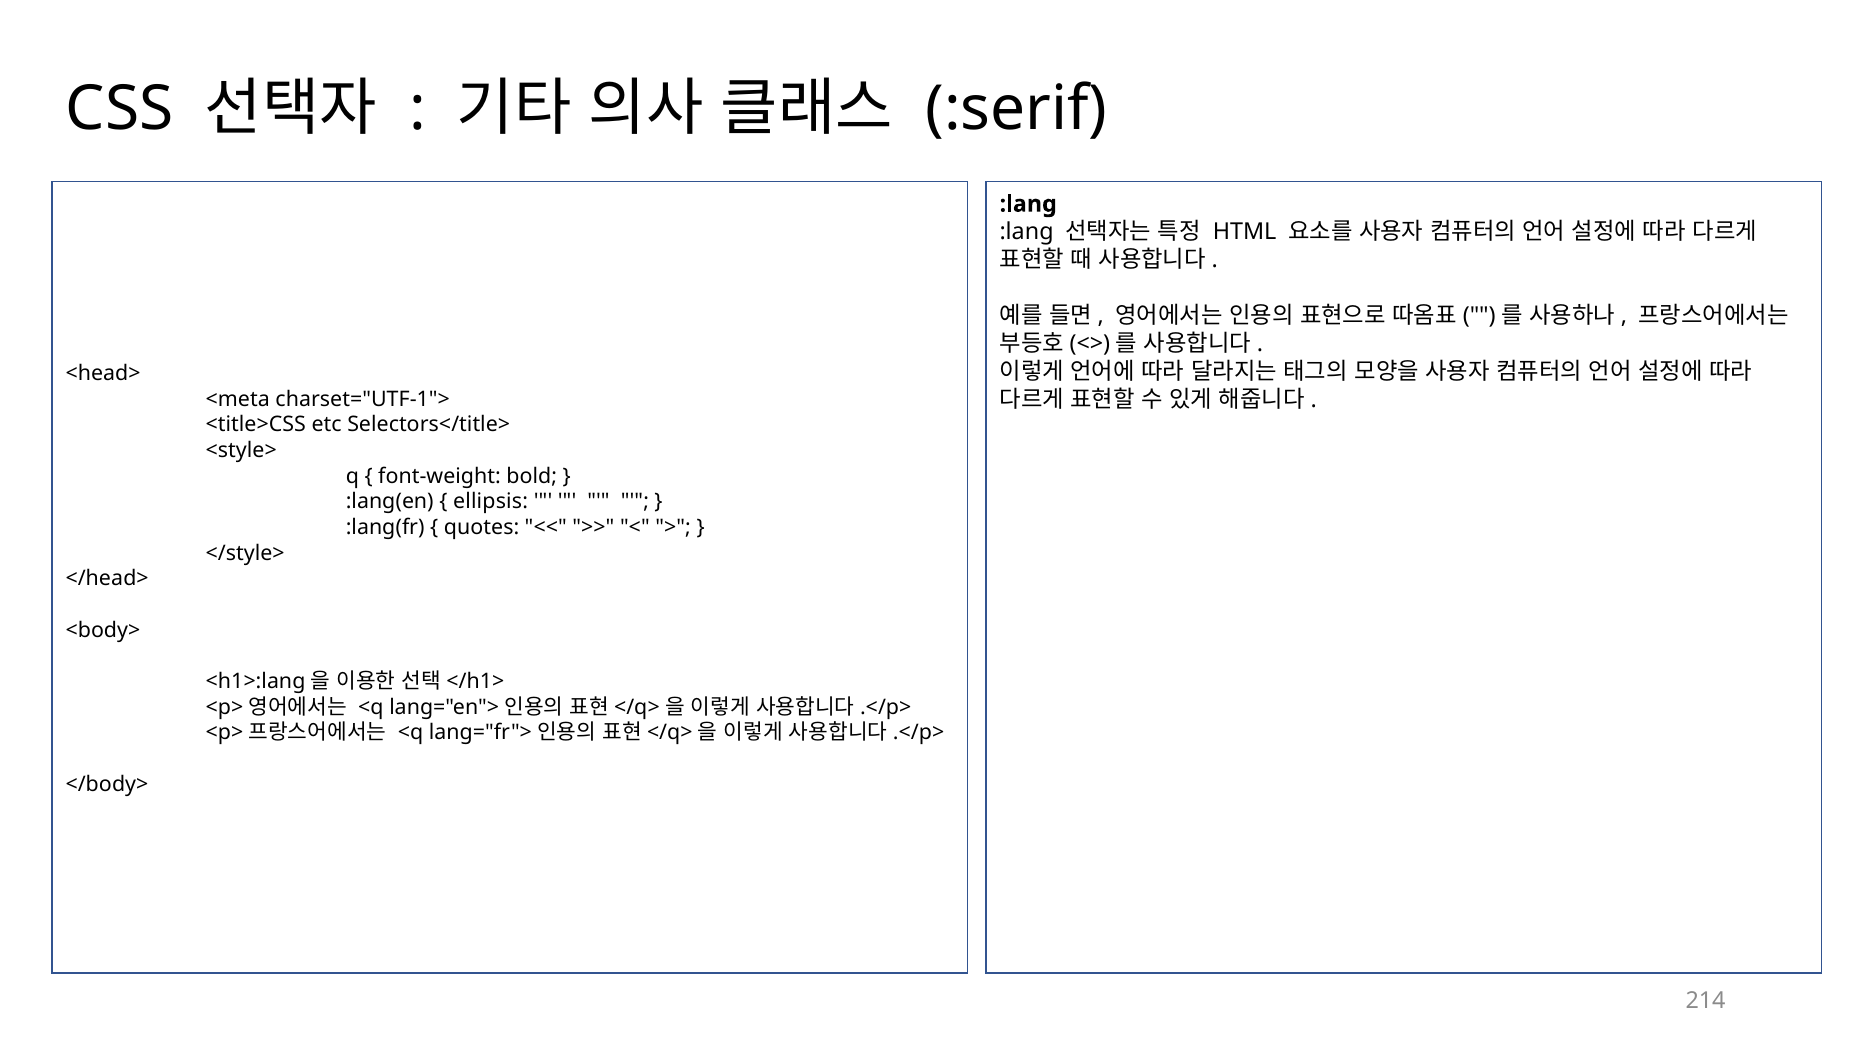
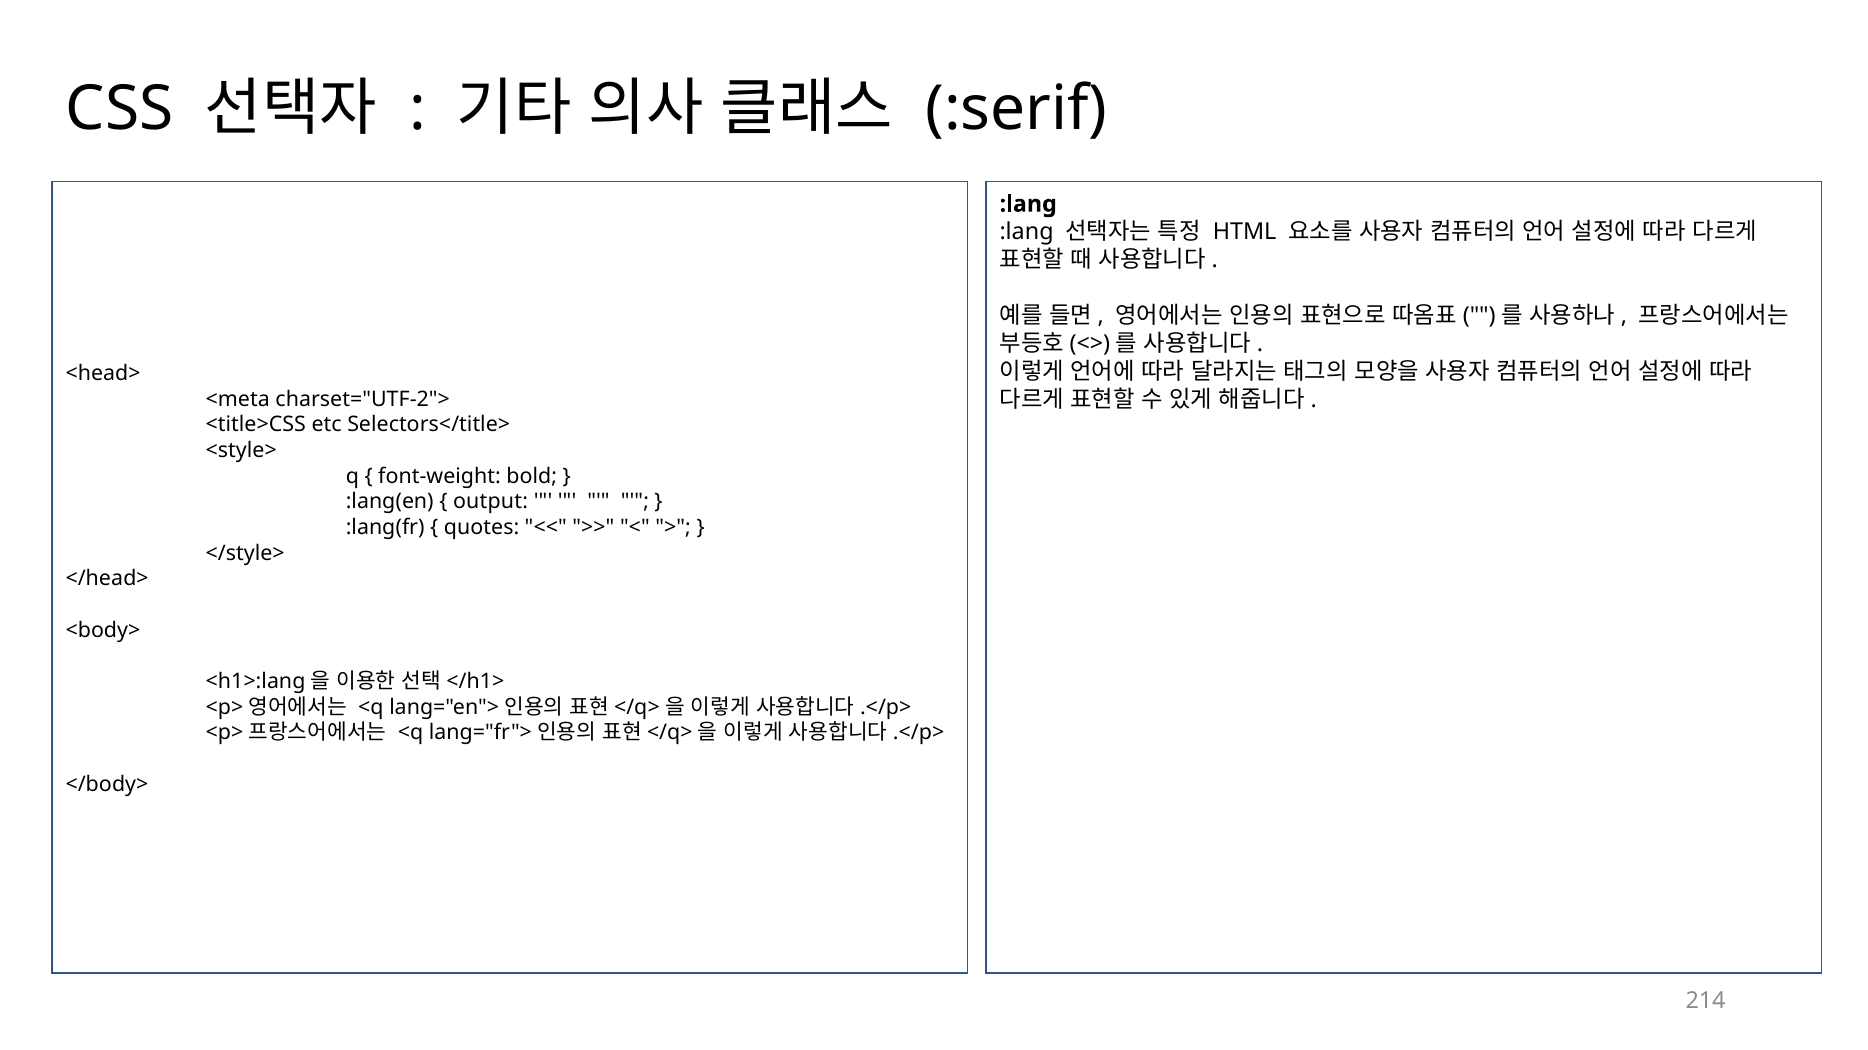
charset="UTF-1">: charset="UTF-1"> -> charset="UTF-2"> (363, 399)
ellipsis: ellipsis -> output (491, 502)
